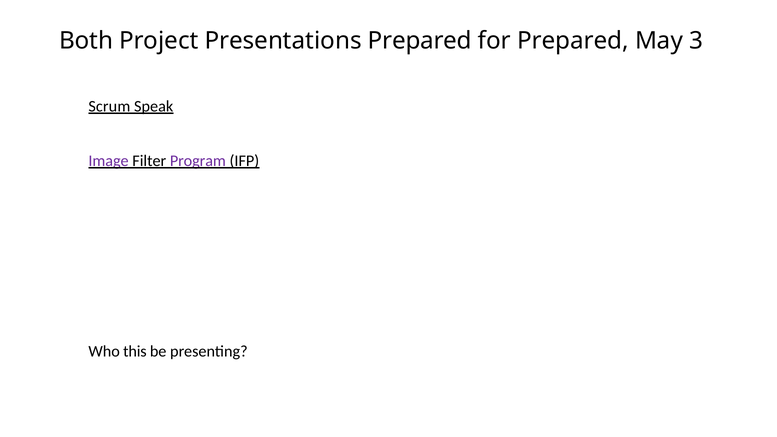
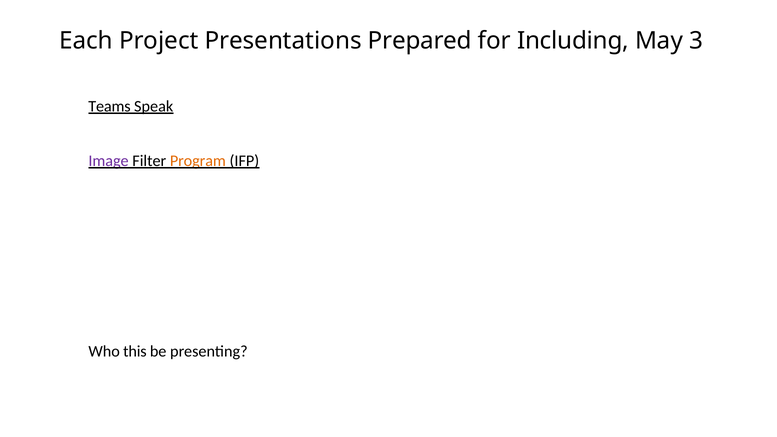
Both: Both -> Each (86, 41)
for Prepared: Prepared -> Including (573, 41)
Scrum: Scrum -> Teams (110, 106)
Program colour: purple -> orange (198, 161)
